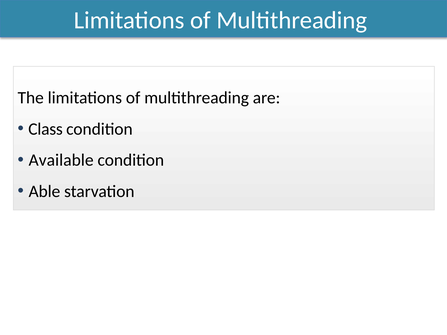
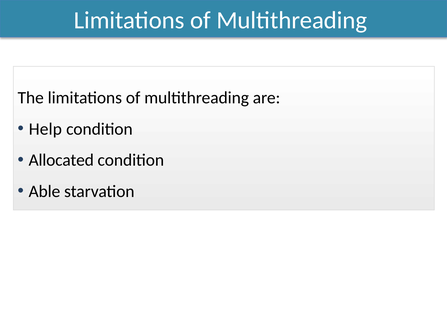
Class: Class -> Help (45, 129)
Available: Available -> Allocated (61, 160)
